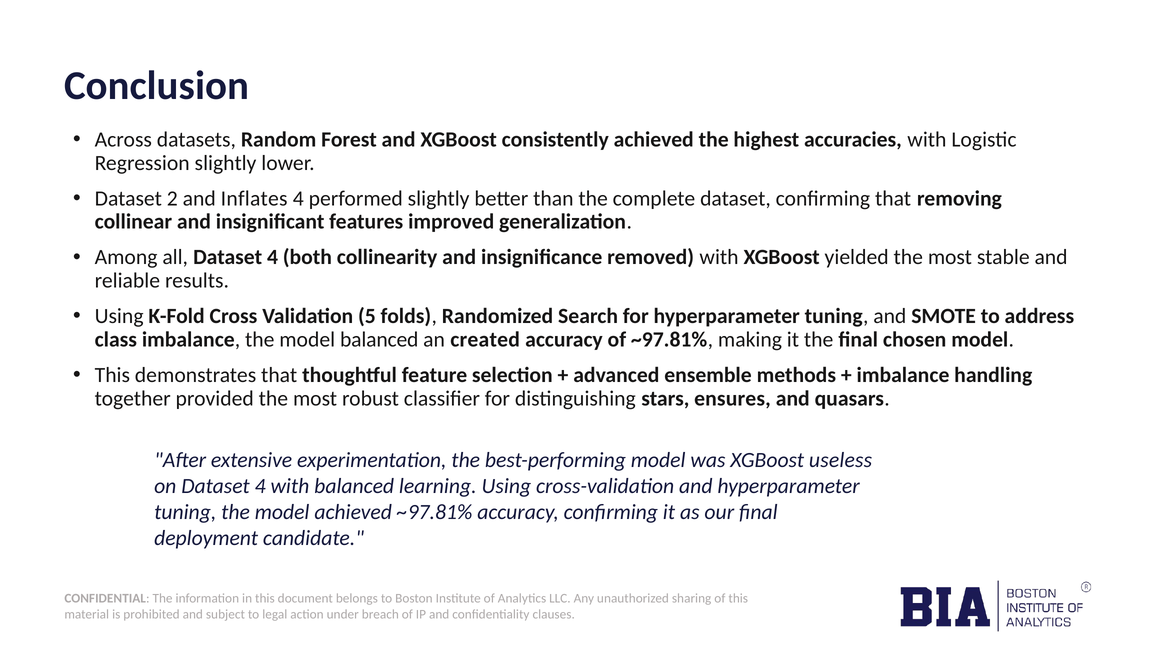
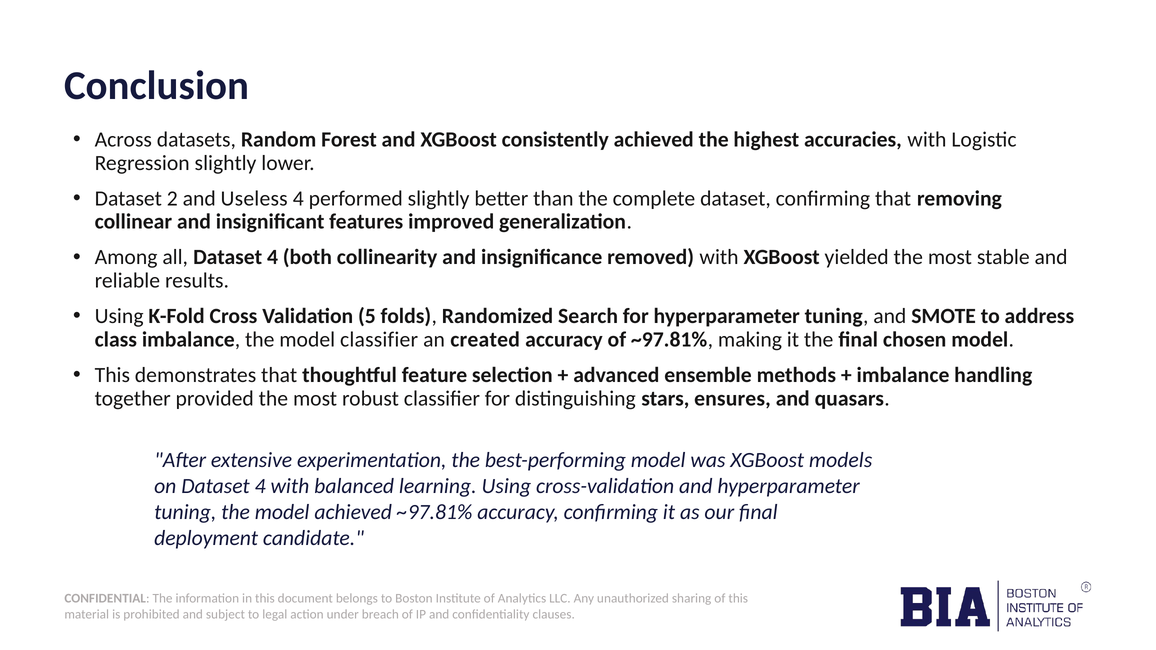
Inflates: Inflates -> Useless (254, 199)
model balanced: balanced -> classifier (379, 340)
useless: useless -> models (841, 460)
